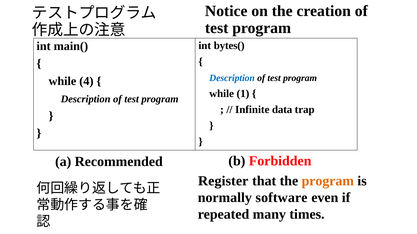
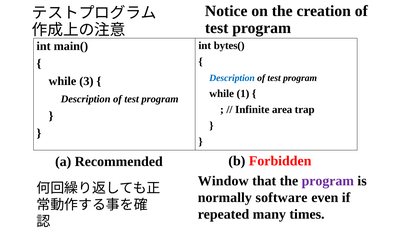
4: 4 -> 3 (86, 81)
data: data -> area (282, 110)
Register: Register -> Window (223, 181)
program colour: orange -> purple (328, 181)
